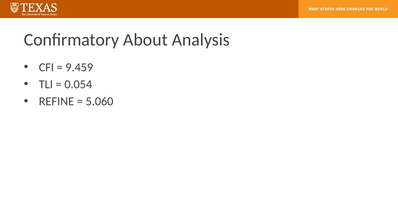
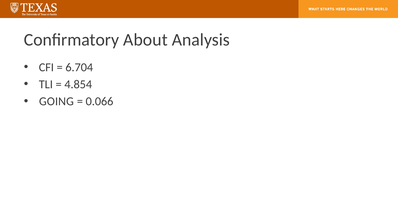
9.459: 9.459 -> 6.704 (79, 67)
0.054: 0.054 -> 4.854 (78, 84)
REFINE: REFINE -> GOING (56, 101)
5.060: 5.060 -> 0.066 (100, 101)
